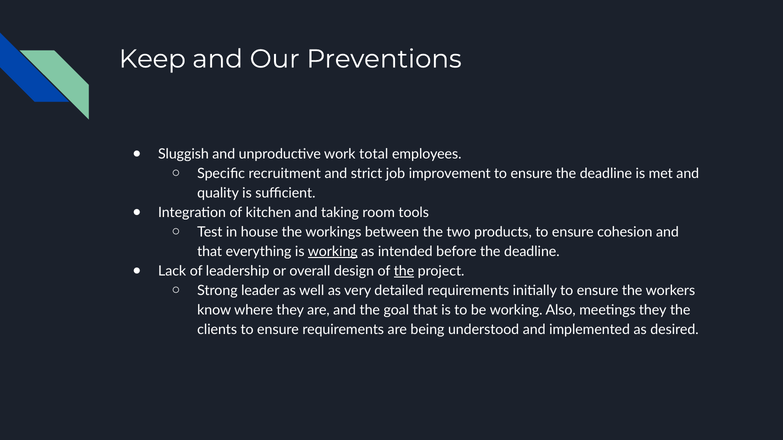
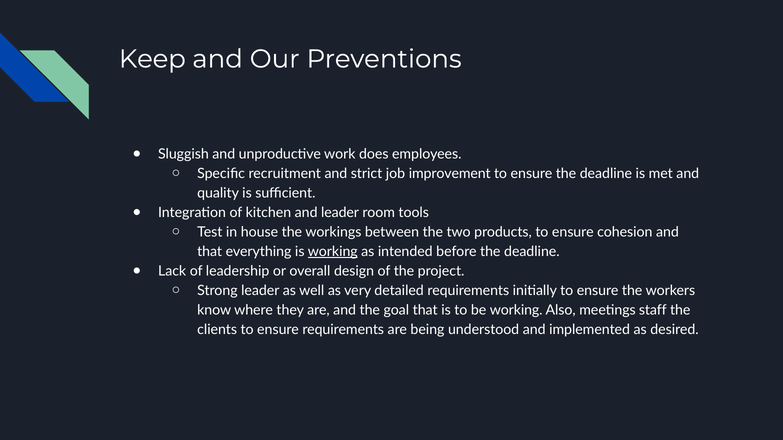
total: total -> does (374, 154)
and taking: taking -> leader (340, 213)
the underline: present -> none (404, 271)
meetings they: they -> staff (653, 310)
